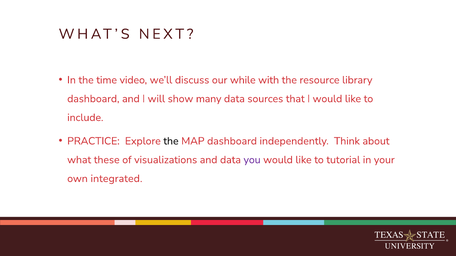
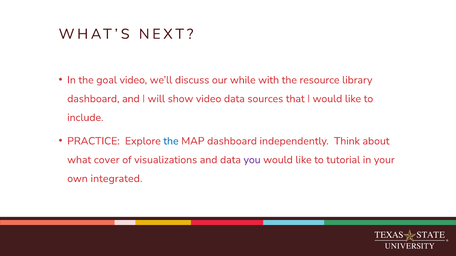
time: time -> goal (107, 80)
show many: many -> video (209, 99)
the colour: black -> blue (171, 141)
these: these -> cover (107, 160)
